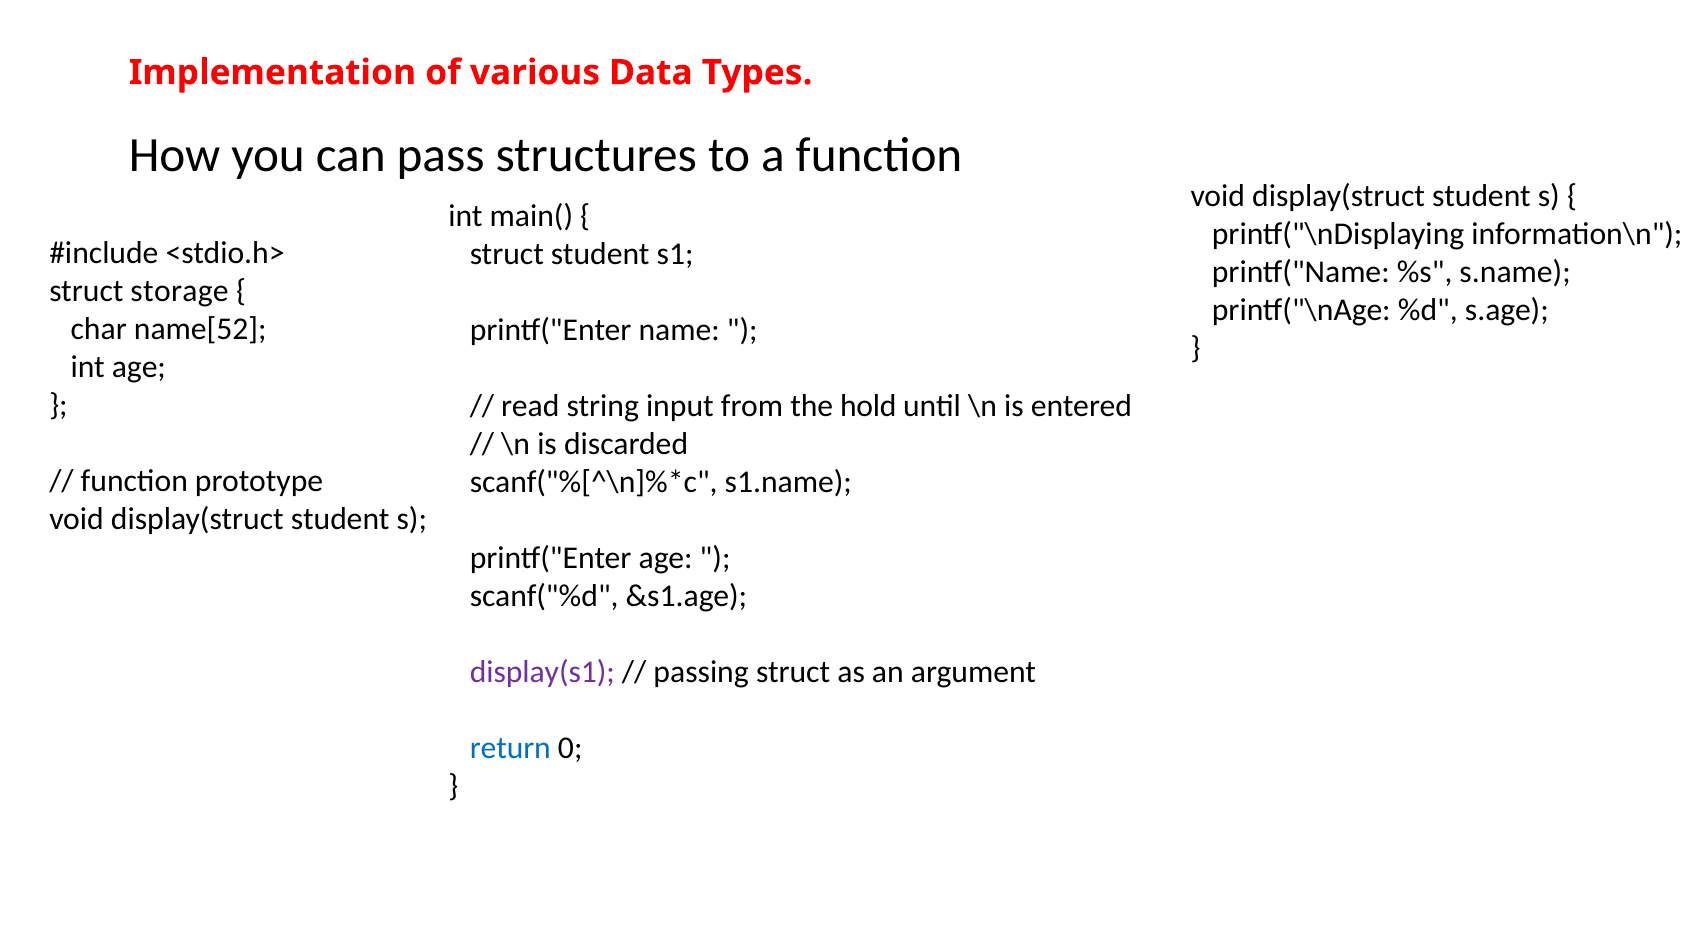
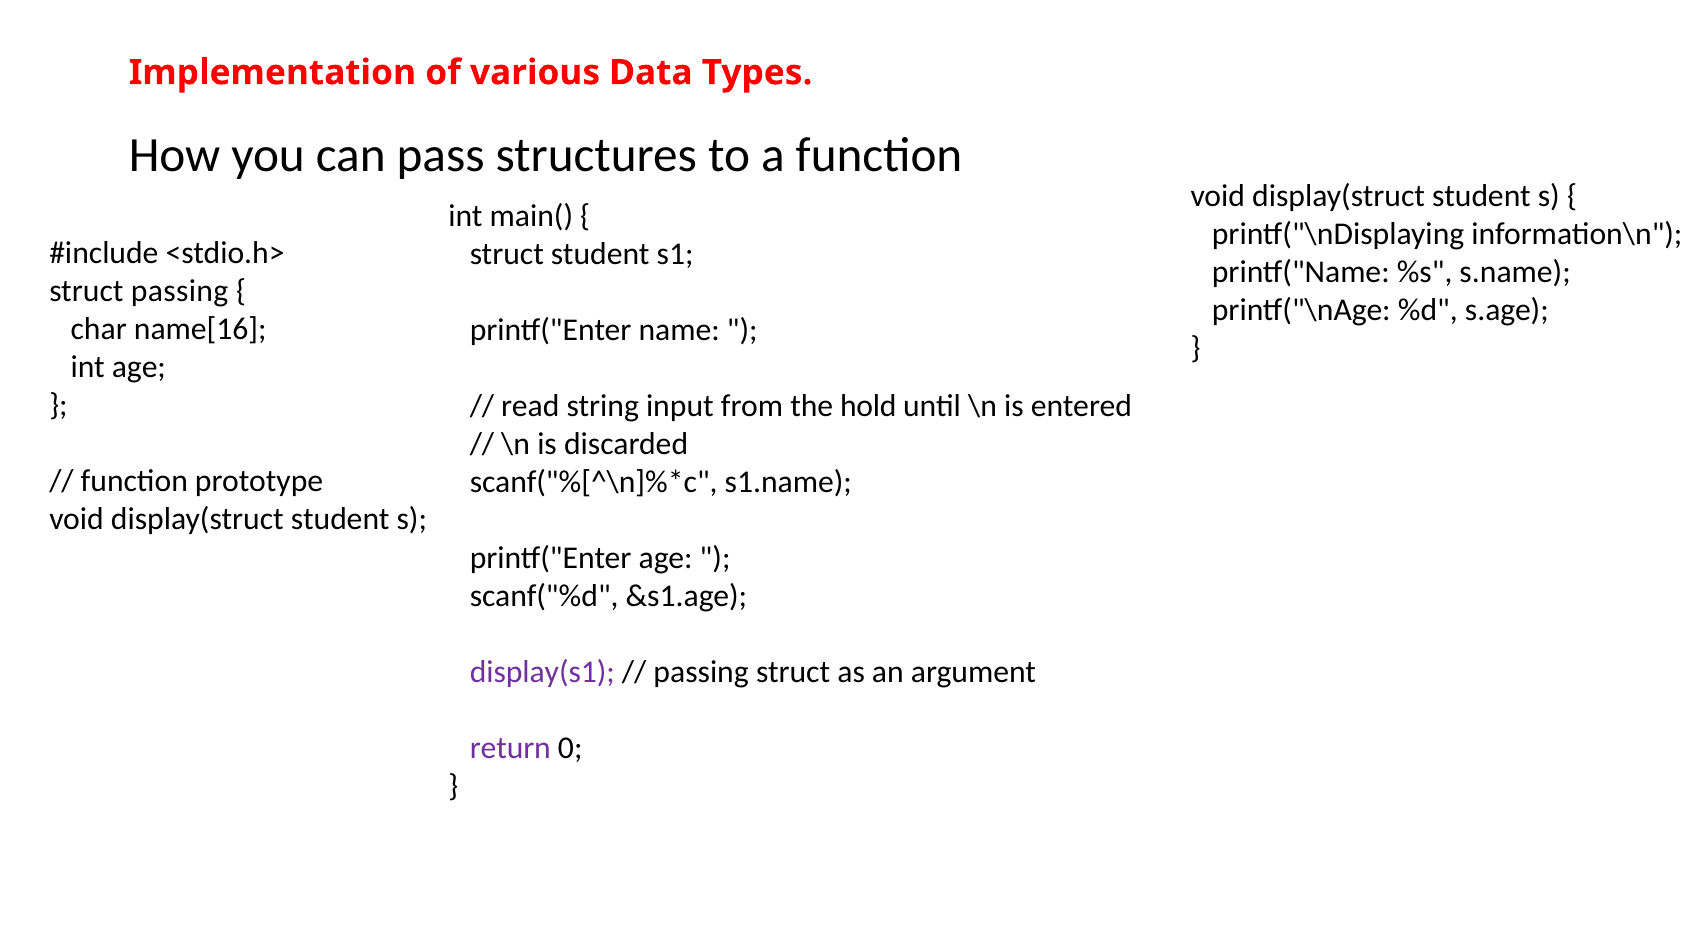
struct storage: storage -> passing (180, 291)
name[52: name[52 -> name[16 (200, 329)
return colour: blue -> purple (510, 748)
